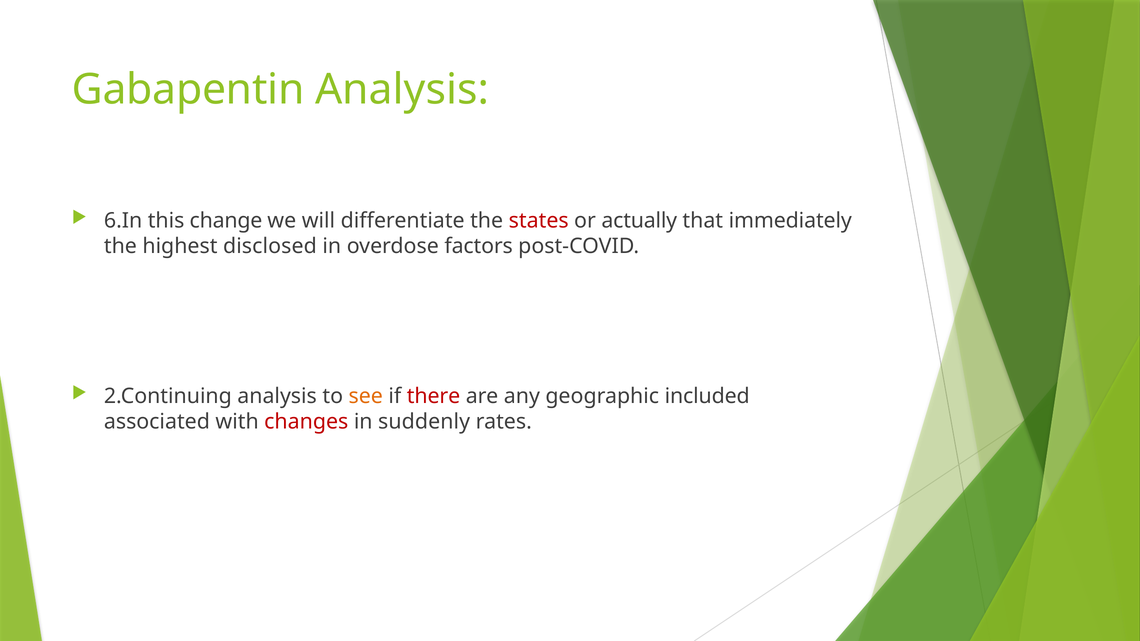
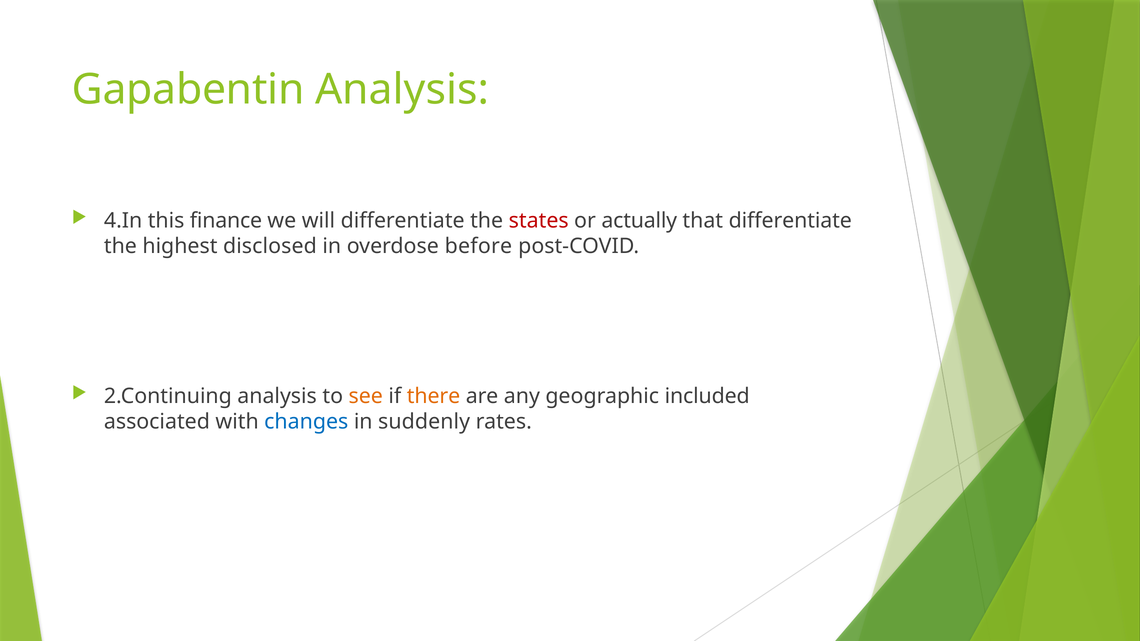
Gabapentin: Gabapentin -> Gapabentin (188, 90)
6.In: 6.In -> 4.In (123, 221)
change: change -> finance (226, 221)
that immediately: immediately -> differentiate (790, 221)
factors: factors -> before (478, 246)
there colour: red -> orange (434, 396)
changes colour: red -> blue (306, 422)
